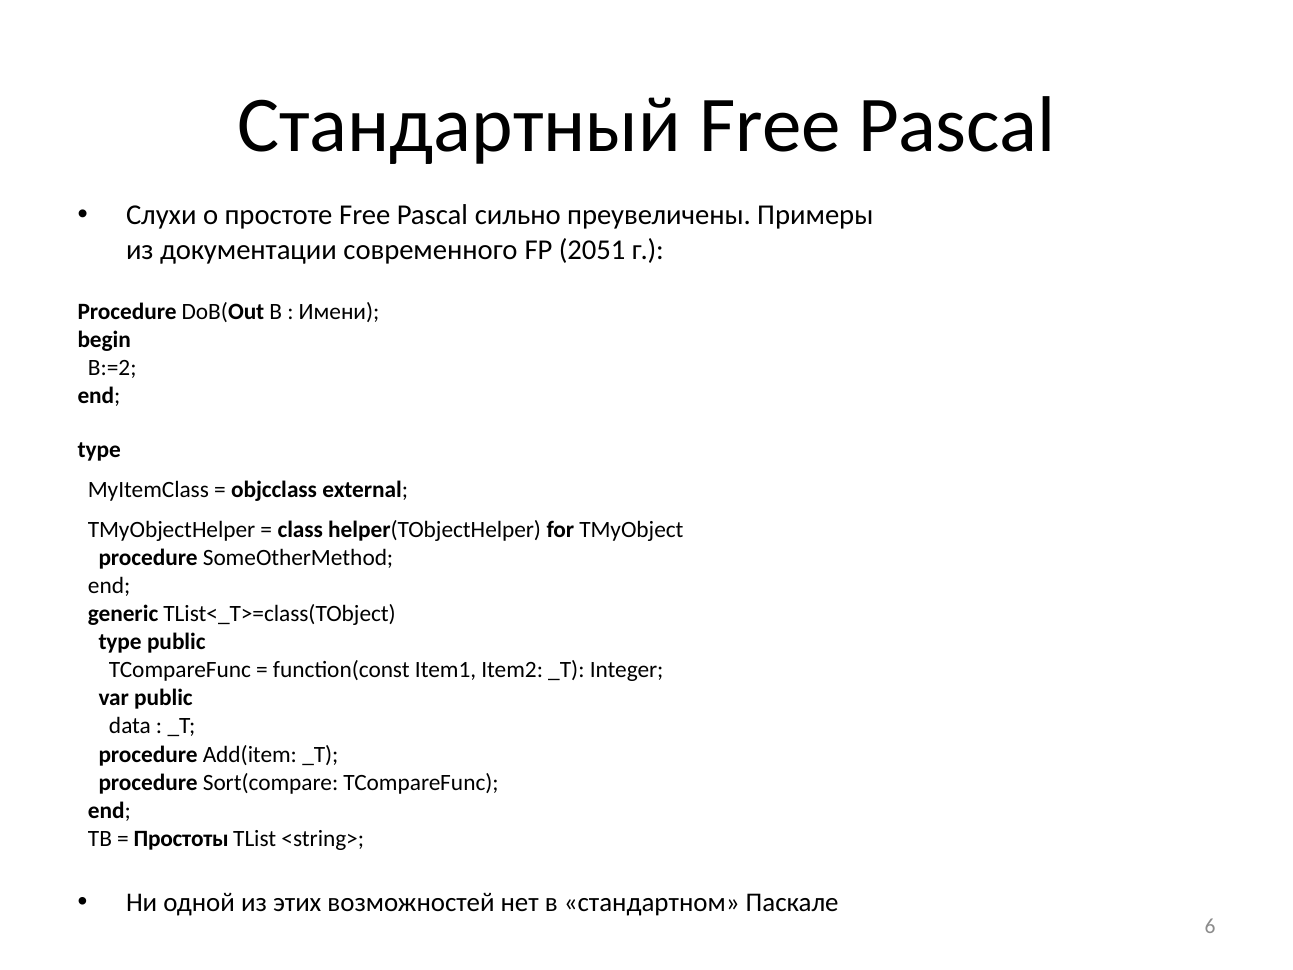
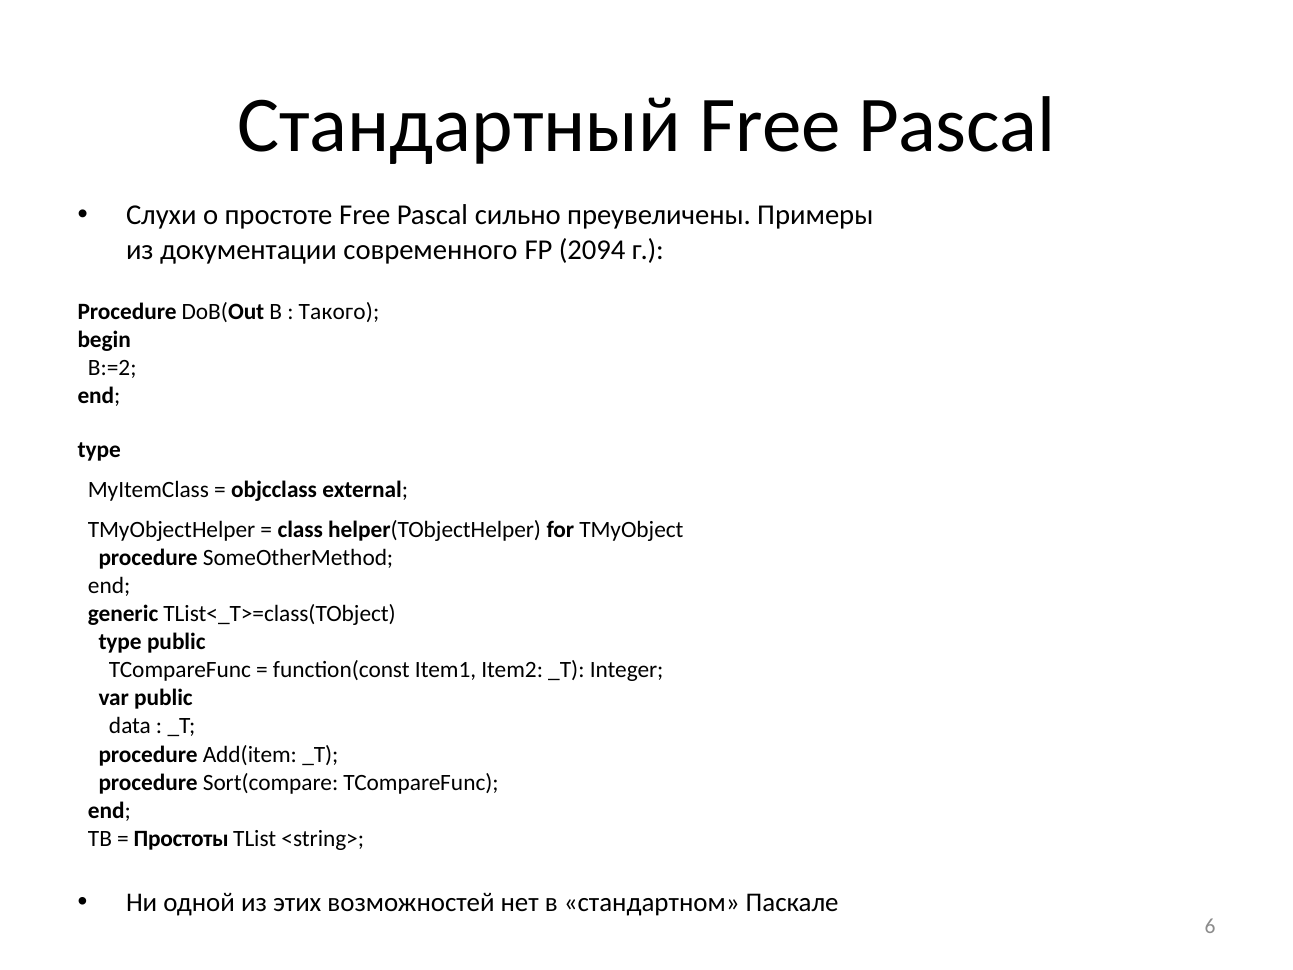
2051: 2051 -> 2094 (592, 250)
Имени: Имени -> Такого (339, 312)
